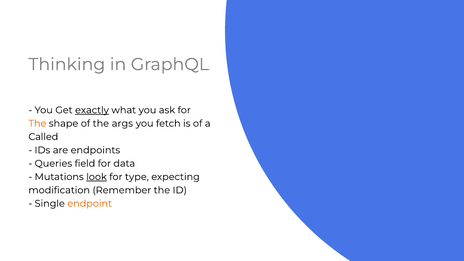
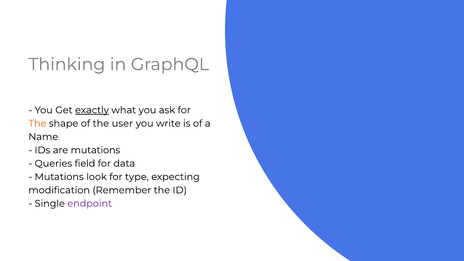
args: args -> user (122, 123)
fetch: fetch -> write (168, 123)
Called: Called -> Name (43, 137)
are endpoints: endpoints -> mutations (95, 150)
look underline: present -> none (96, 177)
endpoint colour: orange -> purple (90, 204)
